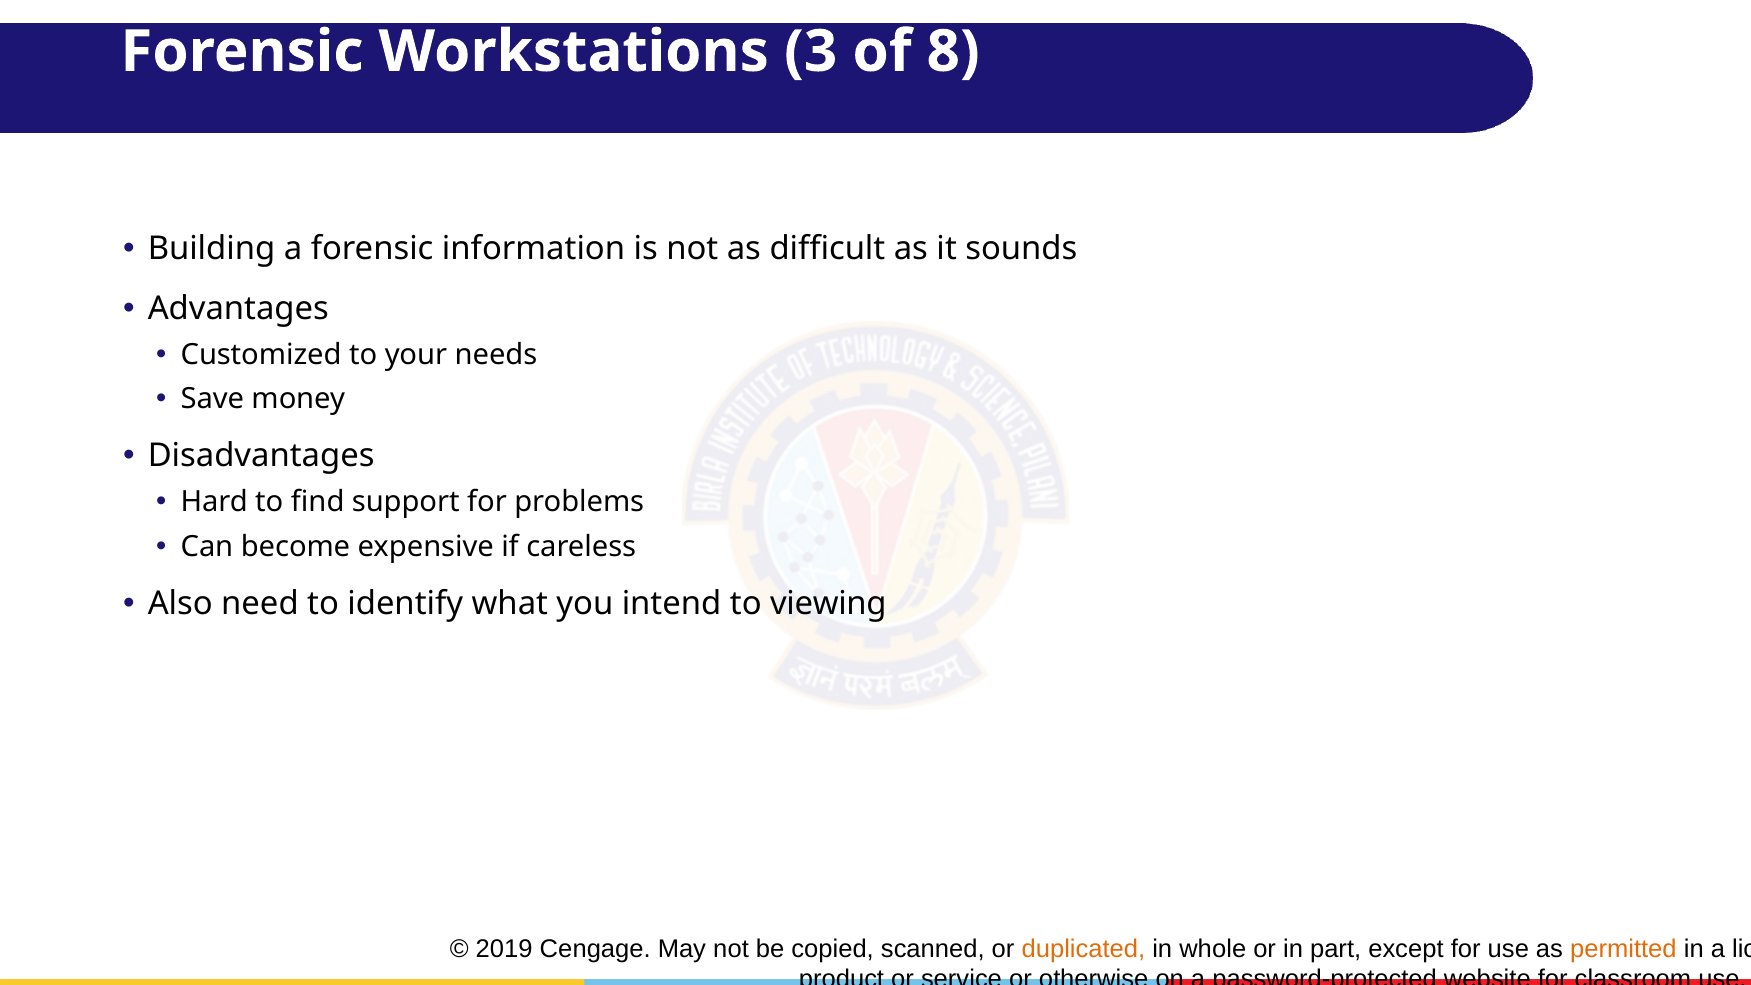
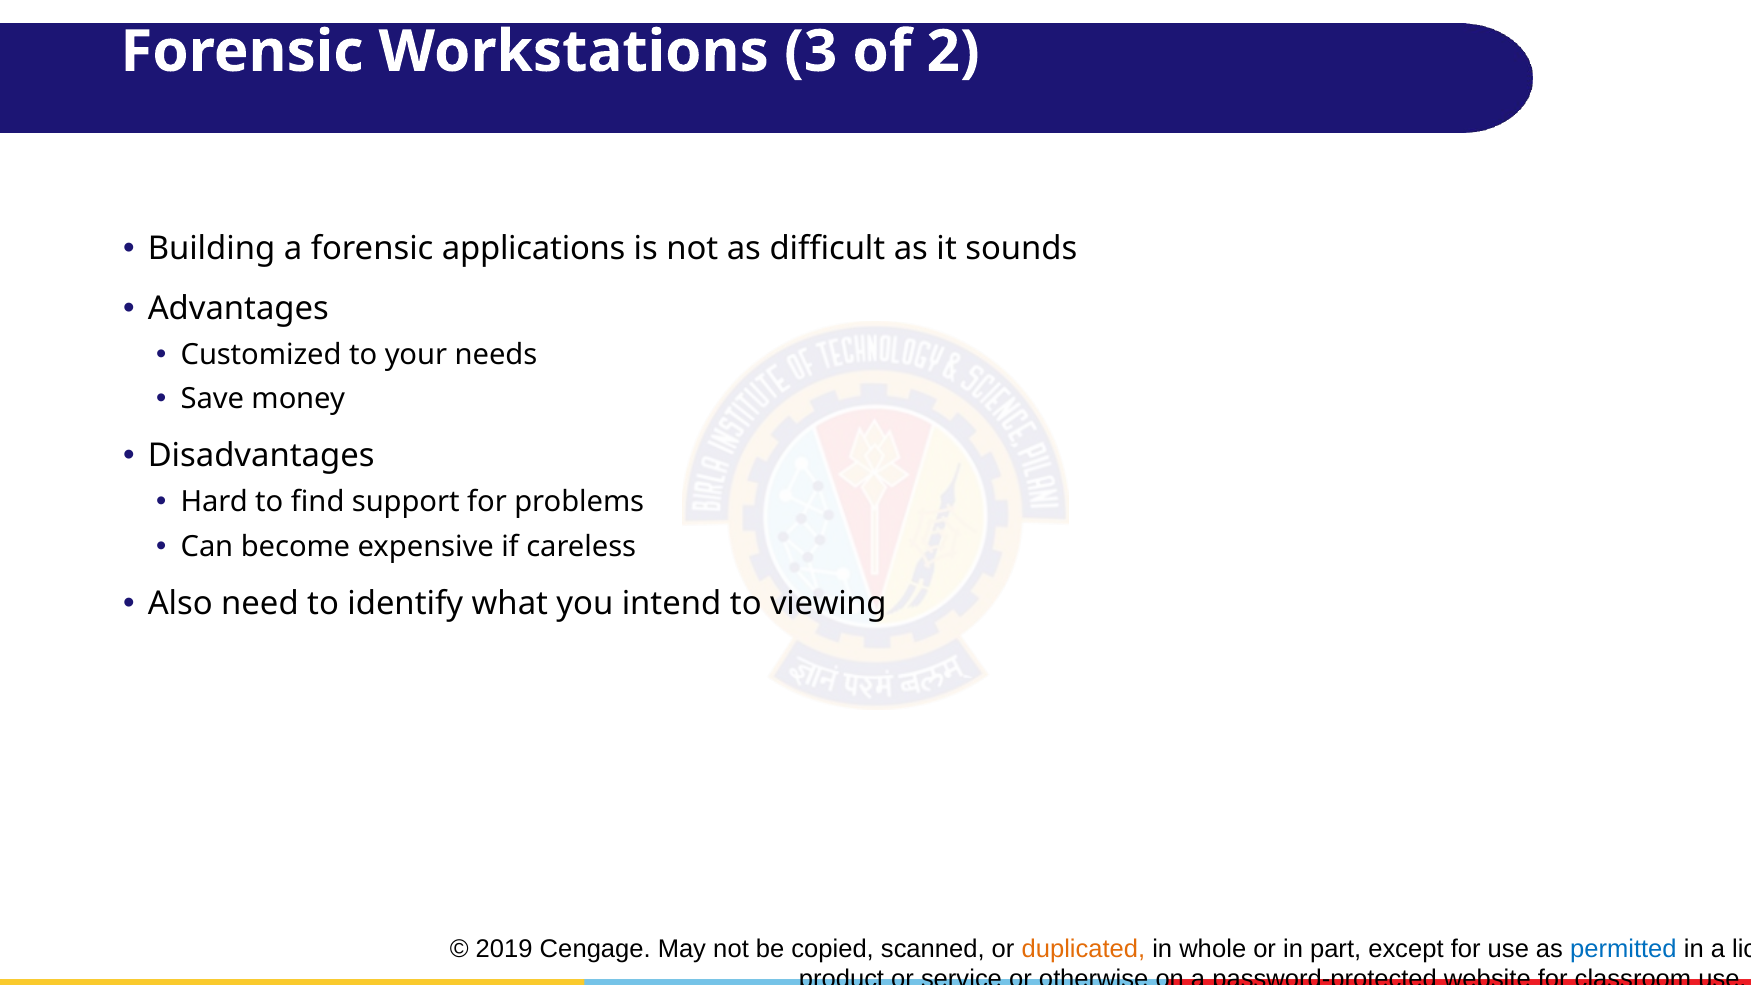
8: 8 -> 2 (953, 52)
information: information -> applications (534, 249)
permitted colour: orange -> blue (1623, 949)
